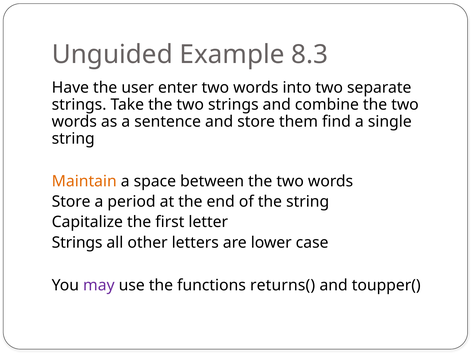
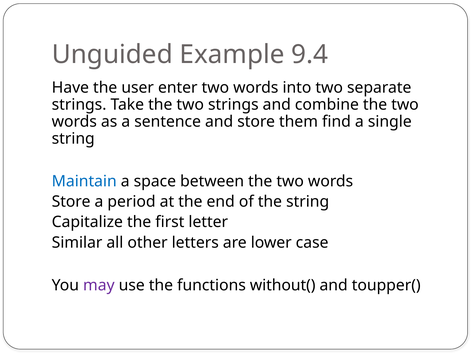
8.3: 8.3 -> 9.4 (310, 54)
Maintain colour: orange -> blue (84, 181)
Strings: Strings -> Similar (77, 242)
returns(: returns( -> without( (283, 285)
